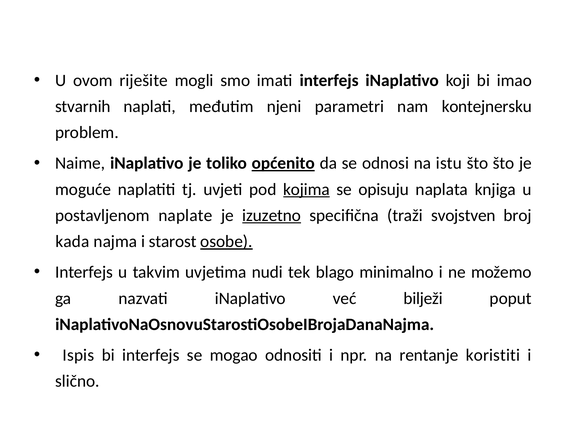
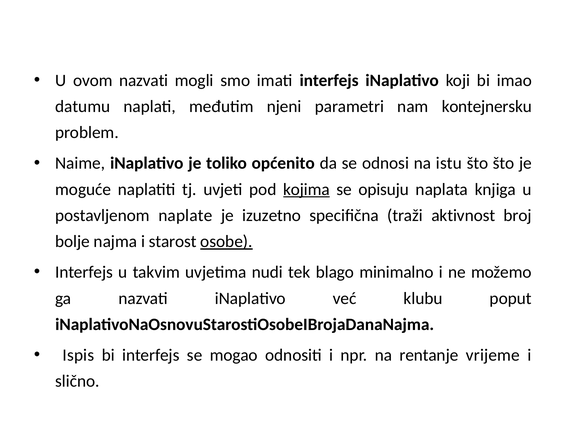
ovom riješite: riješite -> nazvati (144, 81)
stvarnih: stvarnih -> datumu (83, 107)
općenito underline: present -> none (283, 163)
izuzetno underline: present -> none (272, 216)
svojstven: svojstven -> aktivnost (463, 216)
kada: kada -> bolje (73, 242)
bilježi: bilježi -> klubu (423, 299)
koristiti: koristiti -> vrijeme (493, 355)
